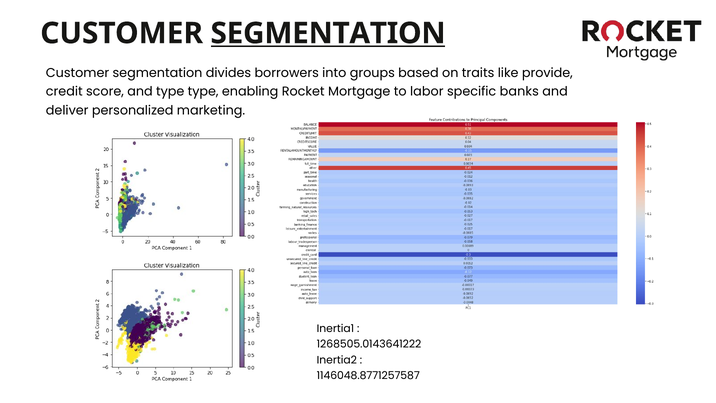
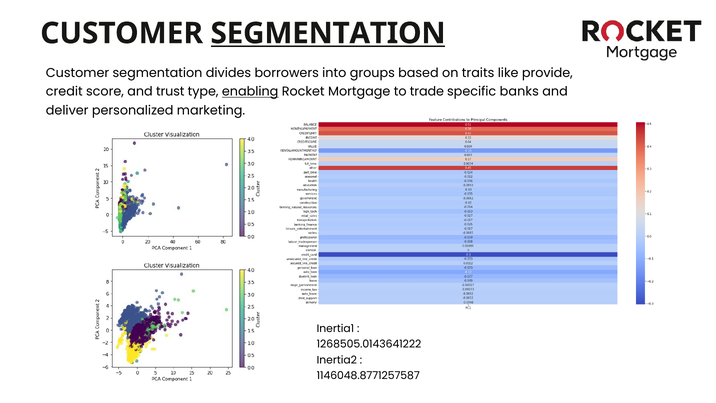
and type: type -> trust (170, 92)
enabling underline: none -> present (250, 92)
labor: labor -> trade (427, 92)
